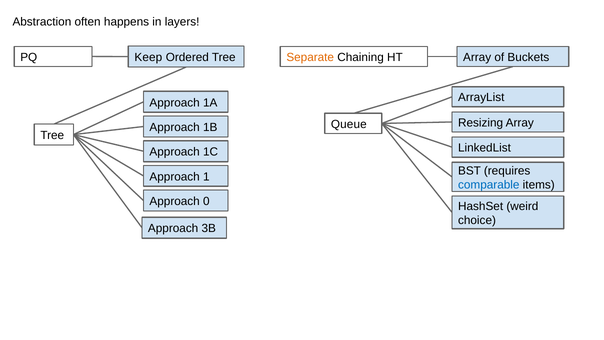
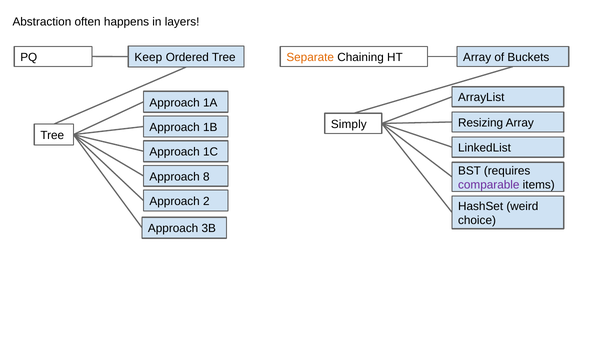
Queue: Queue -> Simply (349, 124)
1: 1 -> 8 (206, 177)
comparable colour: blue -> purple (489, 185)
0: 0 -> 2 (206, 201)
